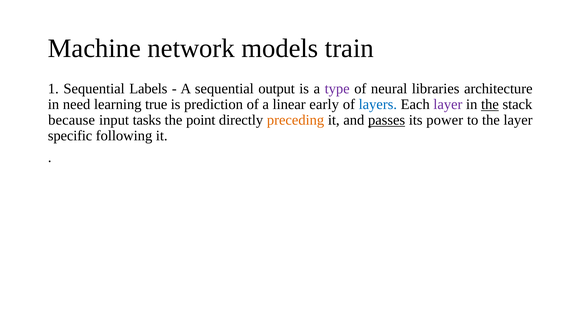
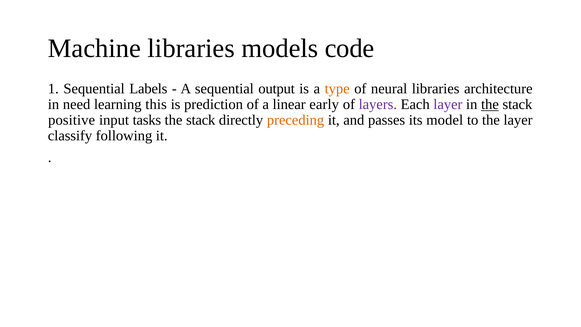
Machine network: network -> libraries (191, 48)
train: train -> code (349, 48)
type colour: purple -> orange (337, 89)
true: true -> this (156, 104)
layers colour: blue -> purple (378, 104)
because: because -> positive (72, 120)
point: point -> stack (201, 120)
passes underline: present -> none (387, 120)
power: power -> model (445, 120)
specific: specific -> classify (70, 136)
